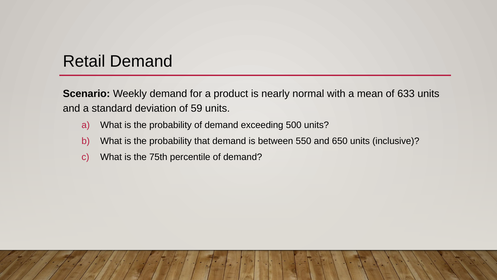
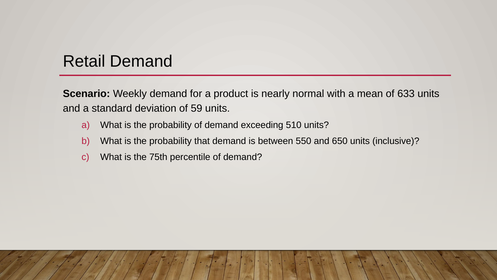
500: 500 -> 510 (294, 125)
